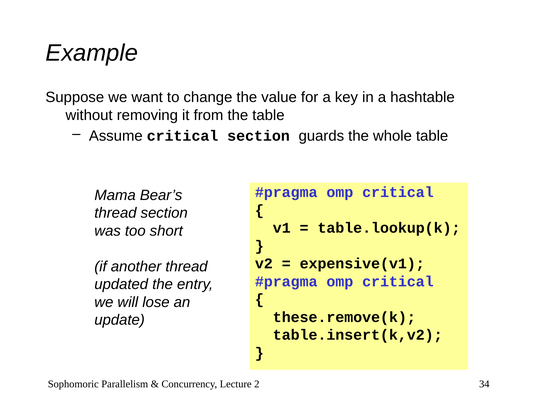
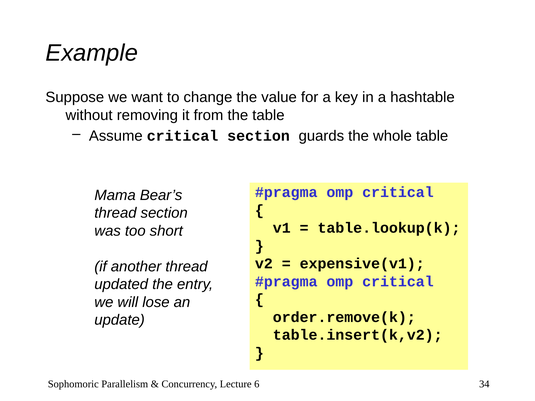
these.remove(k: these.remove(k -> order.remove(k (344, 317)
2: 2 -> 6 (257, 384)
